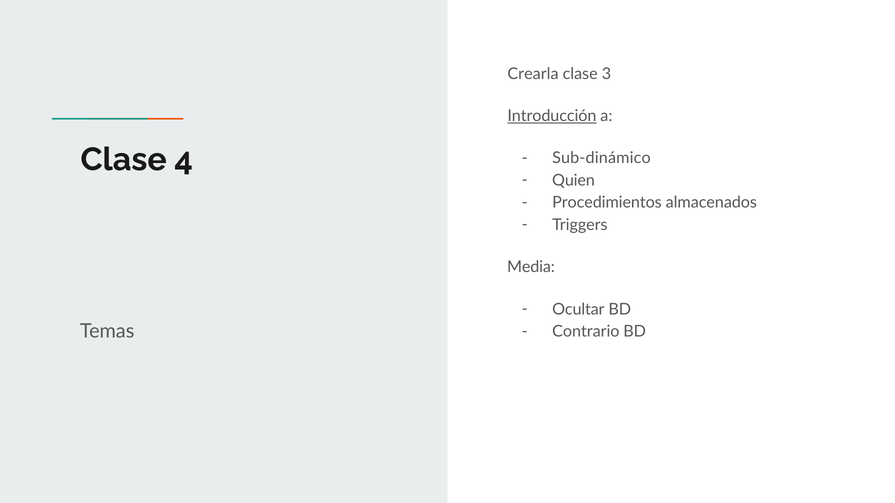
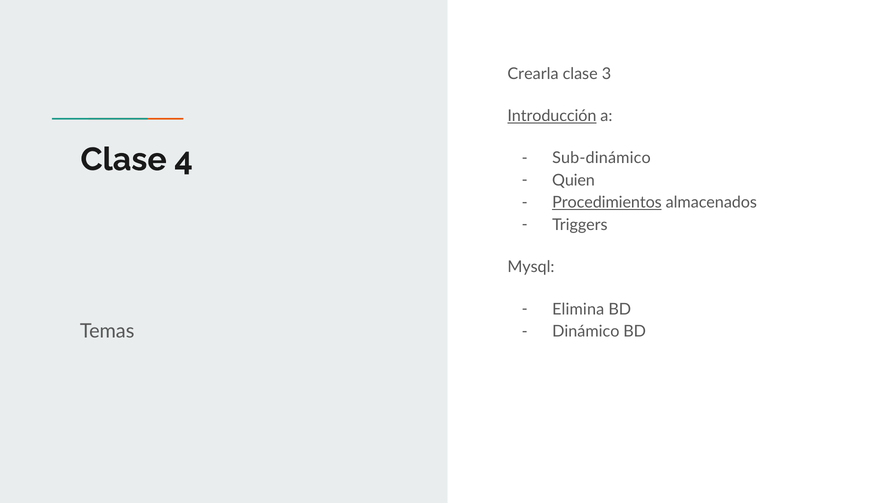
Procedimientos underline: none -> present (607, 203)
Media: Media -> Mysql (531, 267)
Ocultar: Ocultar -> Elimina (578, 309)
Contrario: Contrario -> Dinámico (586, 332)
